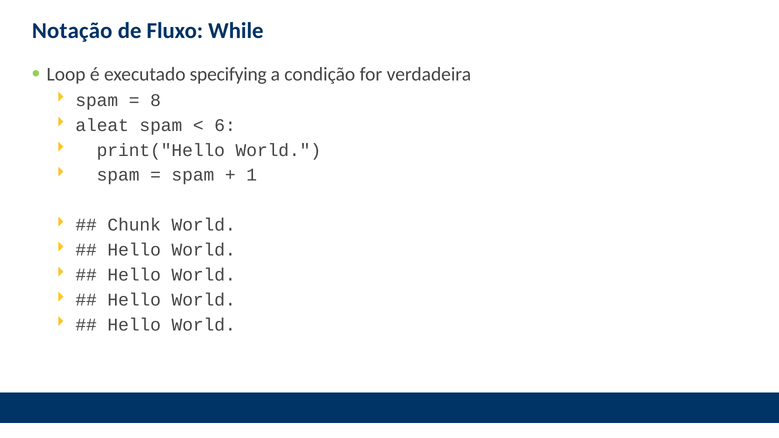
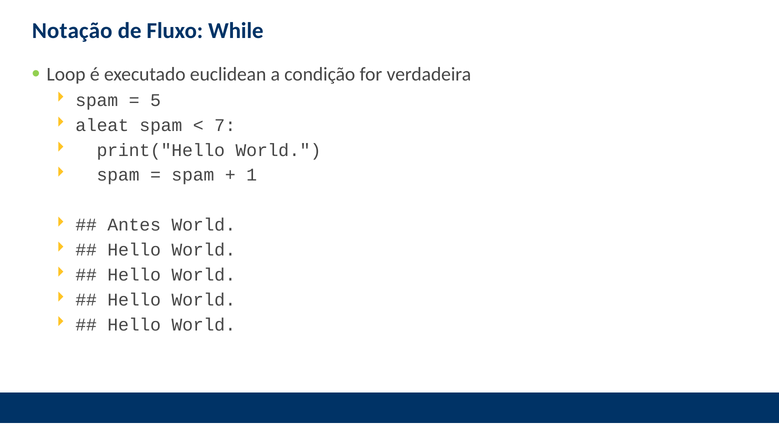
specifying: specifying -> euclidean (228, 74)
8: 8 -> 5 (156, 100)
6: 6 -> 7 (225, 125)
Chunk: Chunk -> Antes (134, 225)
